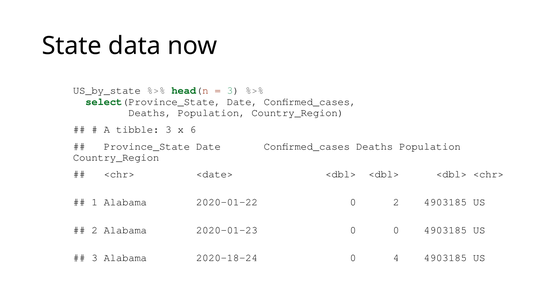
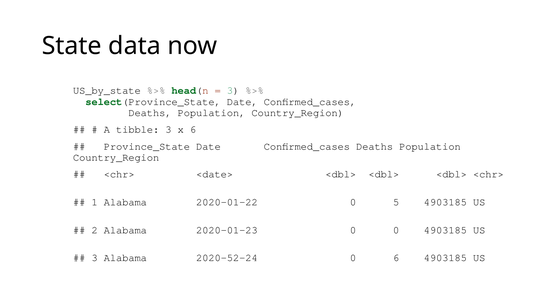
0 2: 2 -> 5 (396, 202)
2020-18-24: 2020-18-24 -> 2020-52-24 (227, 258)
0 4: 4 -> 6 (396, 258)
